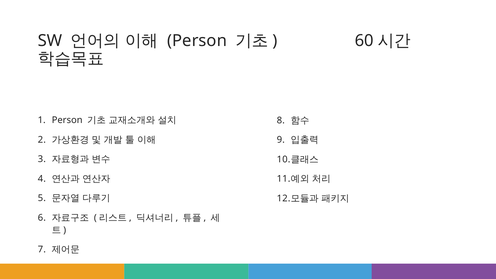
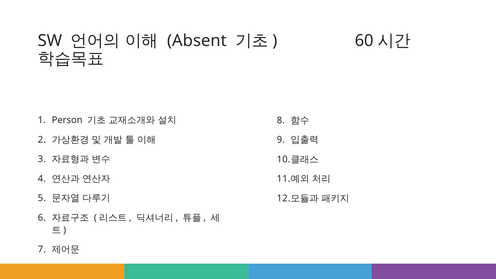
Person: Person -> Absent (197, 41)
